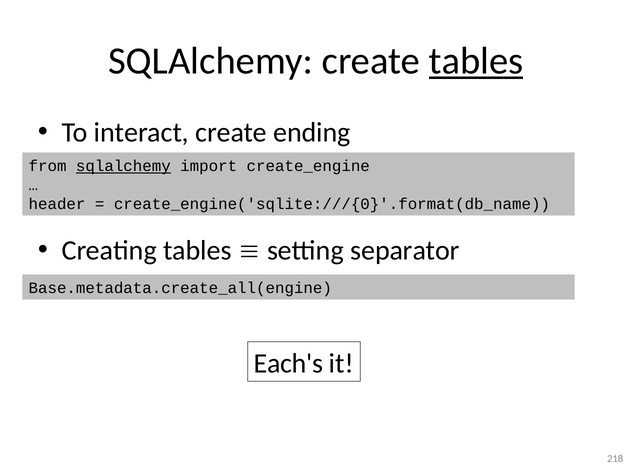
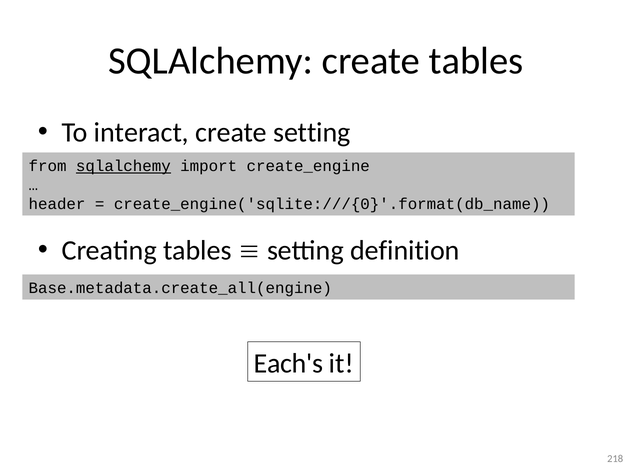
tables underline: present -> none (476, 61)
create ending: ending -> setting (312, 133)
separator: separator -> definition (405, 251)
